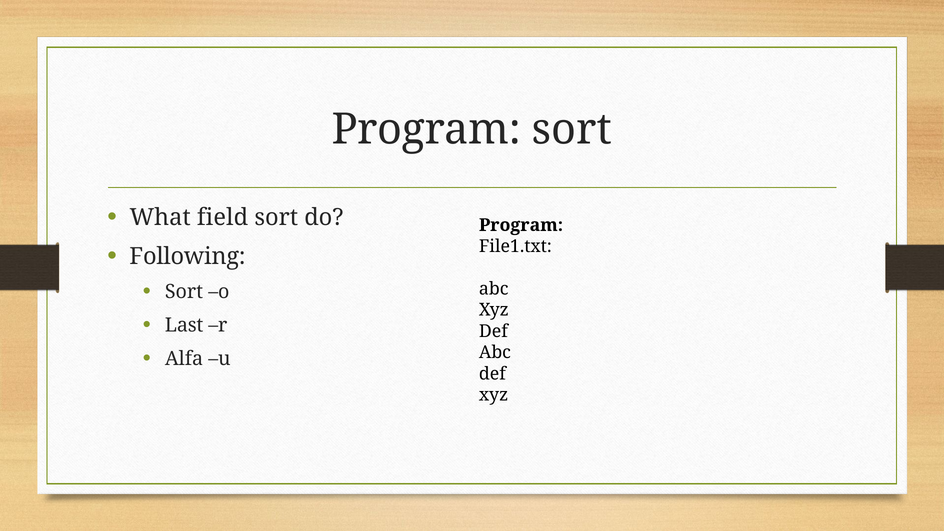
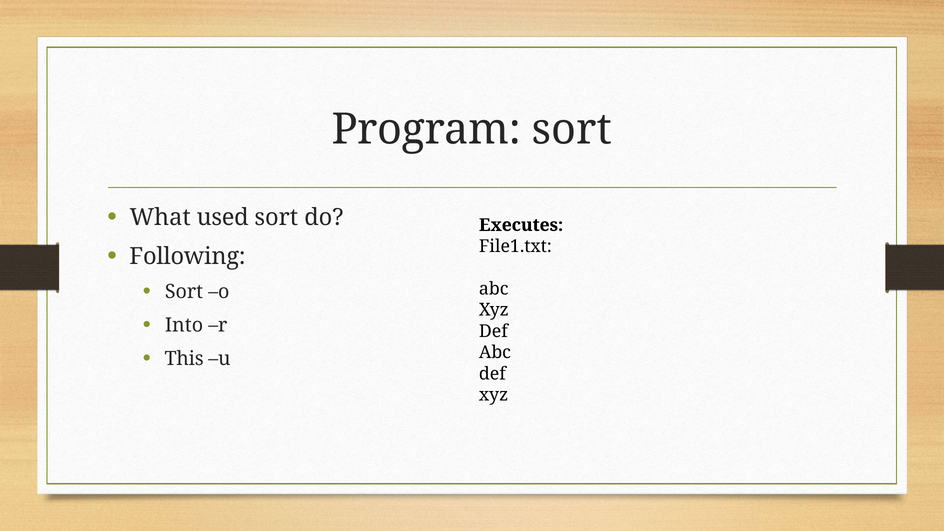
field: field -> used (223, 217)
Program: Program -> Executes (521, 225)
Last: Last -> Into (184, 325)
Alfa: Alfa -> This (184, 359)
